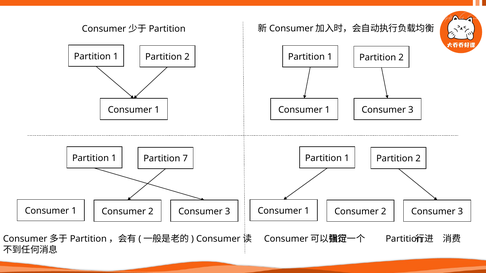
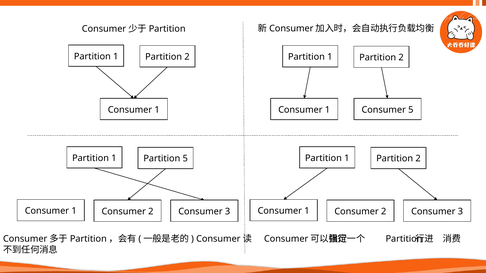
1 Consumer 3: 3 -> 5 (411, 110)
Partition 7: 7 -> 5 (185, 159)
